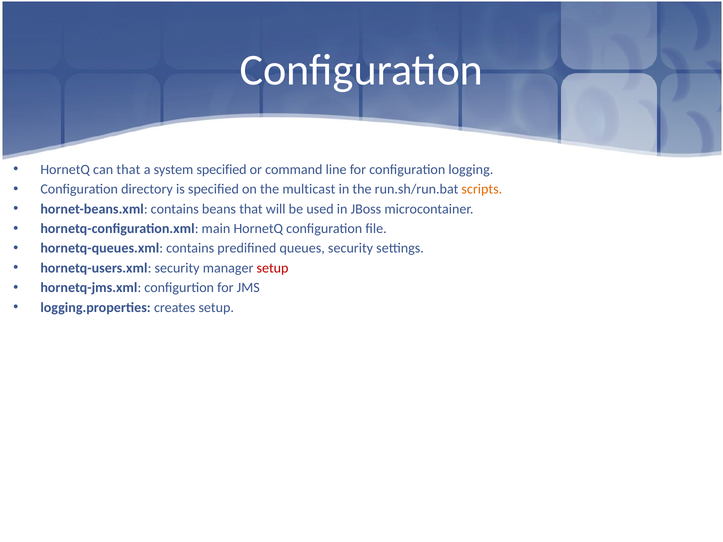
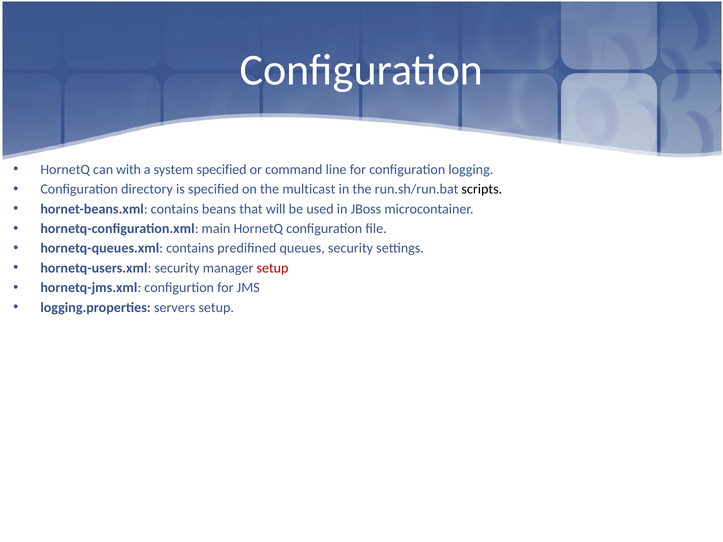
can that: that -> with (129, 170)
scripts colour: orange -> black (482, 189)
creates: creates -> servers (175, 308)
